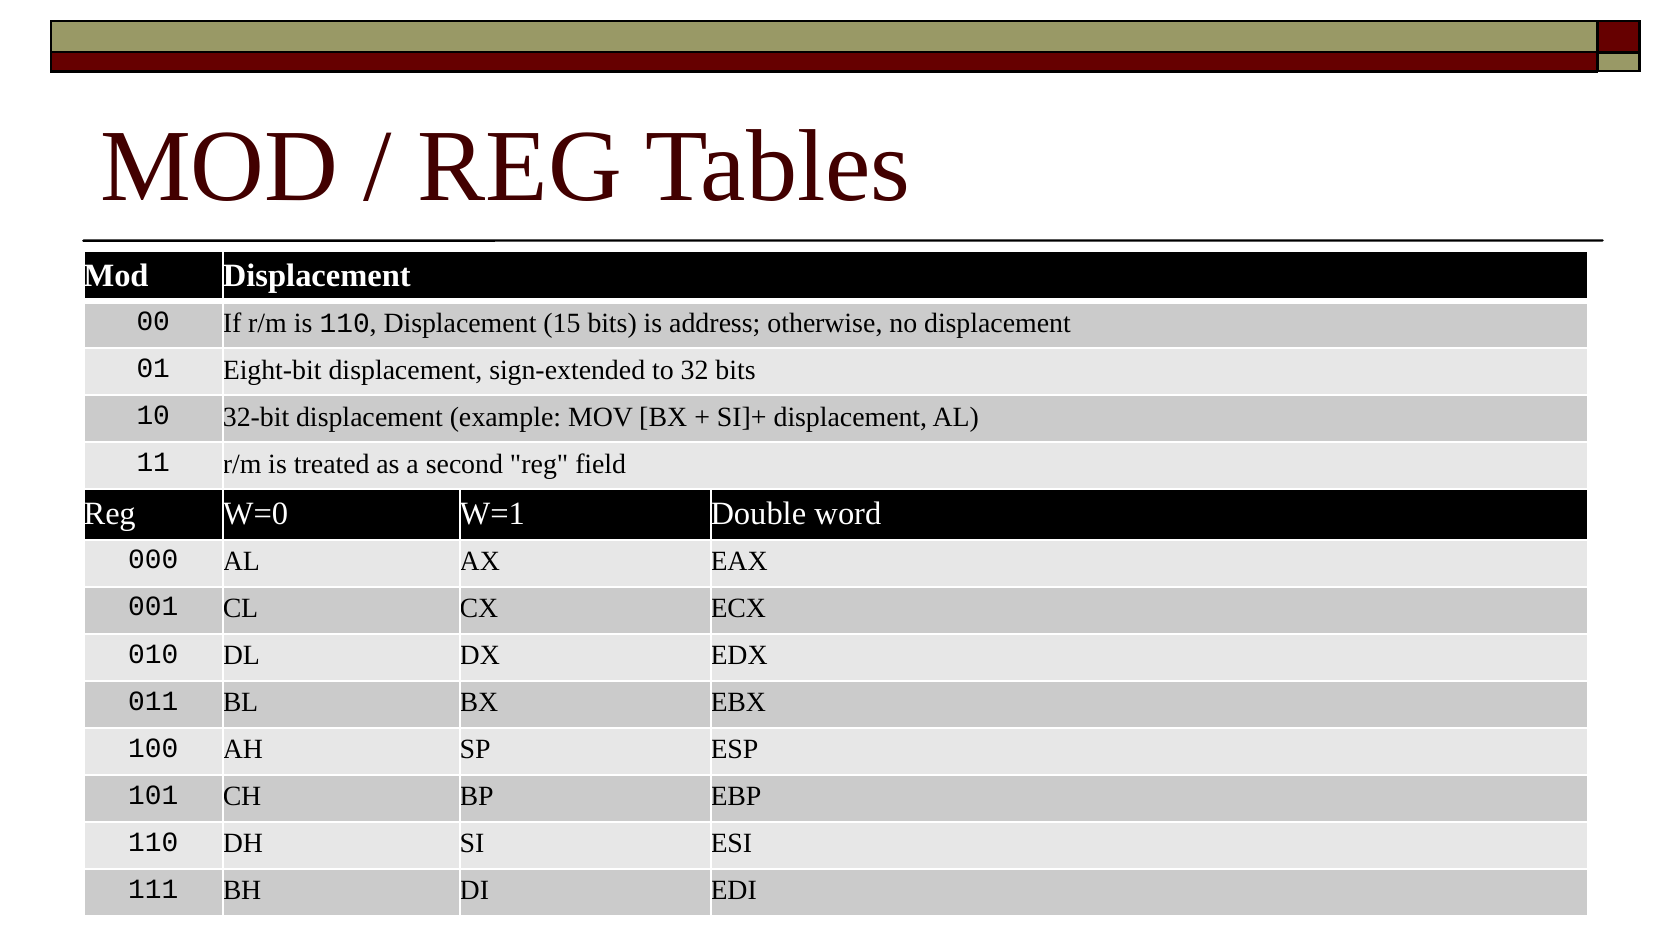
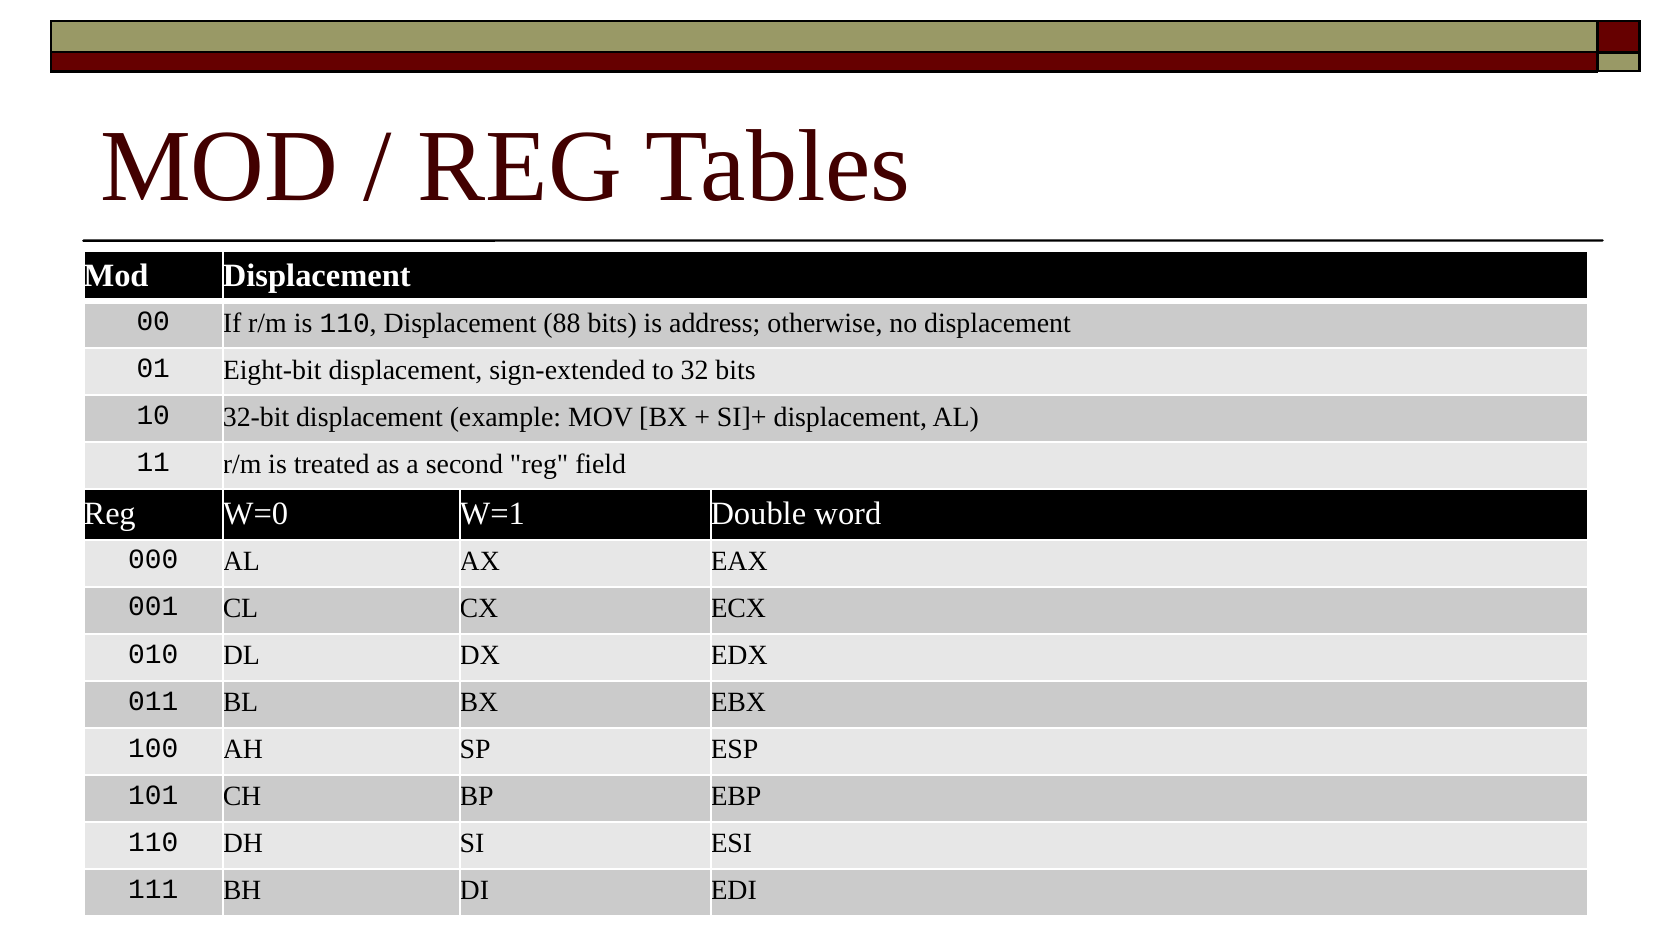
15: 15 -> 88 (562, 323)
